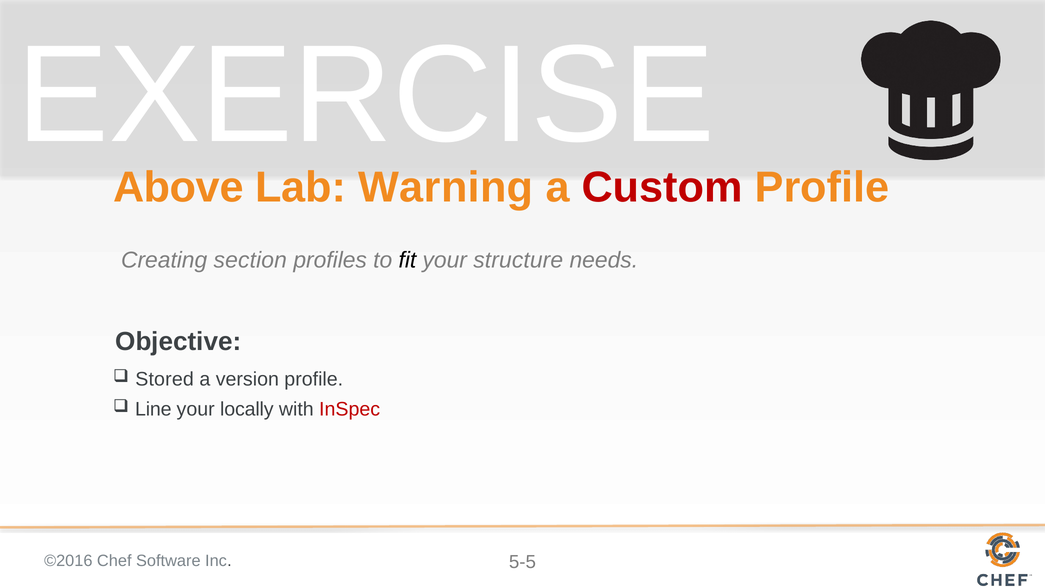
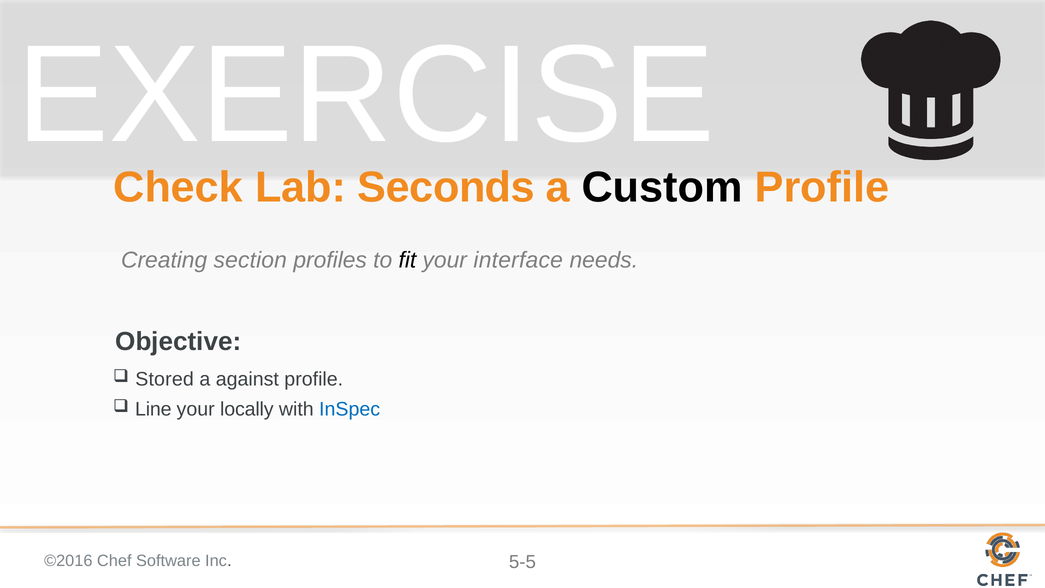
Above: Above -> Check (178, 187)
Warning: Warning -> Seconds (446, 187)
Custom colour: red -> black (662, 187)
structure: structure -> interface (518, 260)
version: version -> against (247, 379)
InSpec colour: red -> blue (350, 409)
